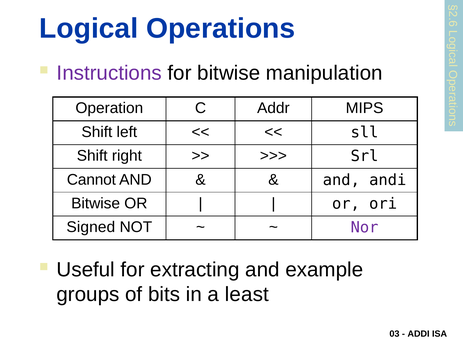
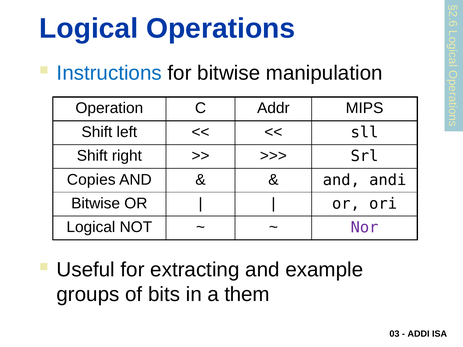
Instructions colour: purple -> blue (109, 73)
Cannot: Cannot -> Copies (91, 180)
Signed: Signed -> Logical (91, 227)
least: least -> them (247, 295)
